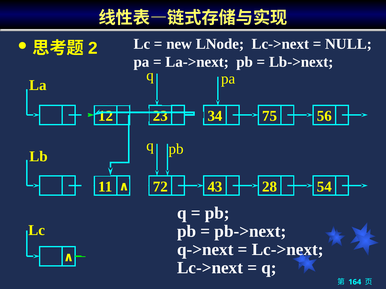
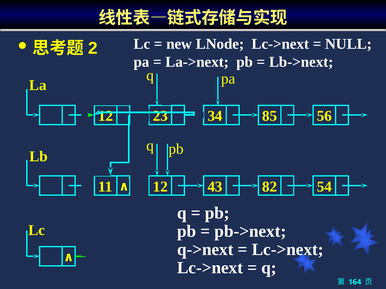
75: 75 -> 85 (270, 116)
11 72: 72 -> 12 (160, 187)
28: 28 -> 82 (270, 187)
